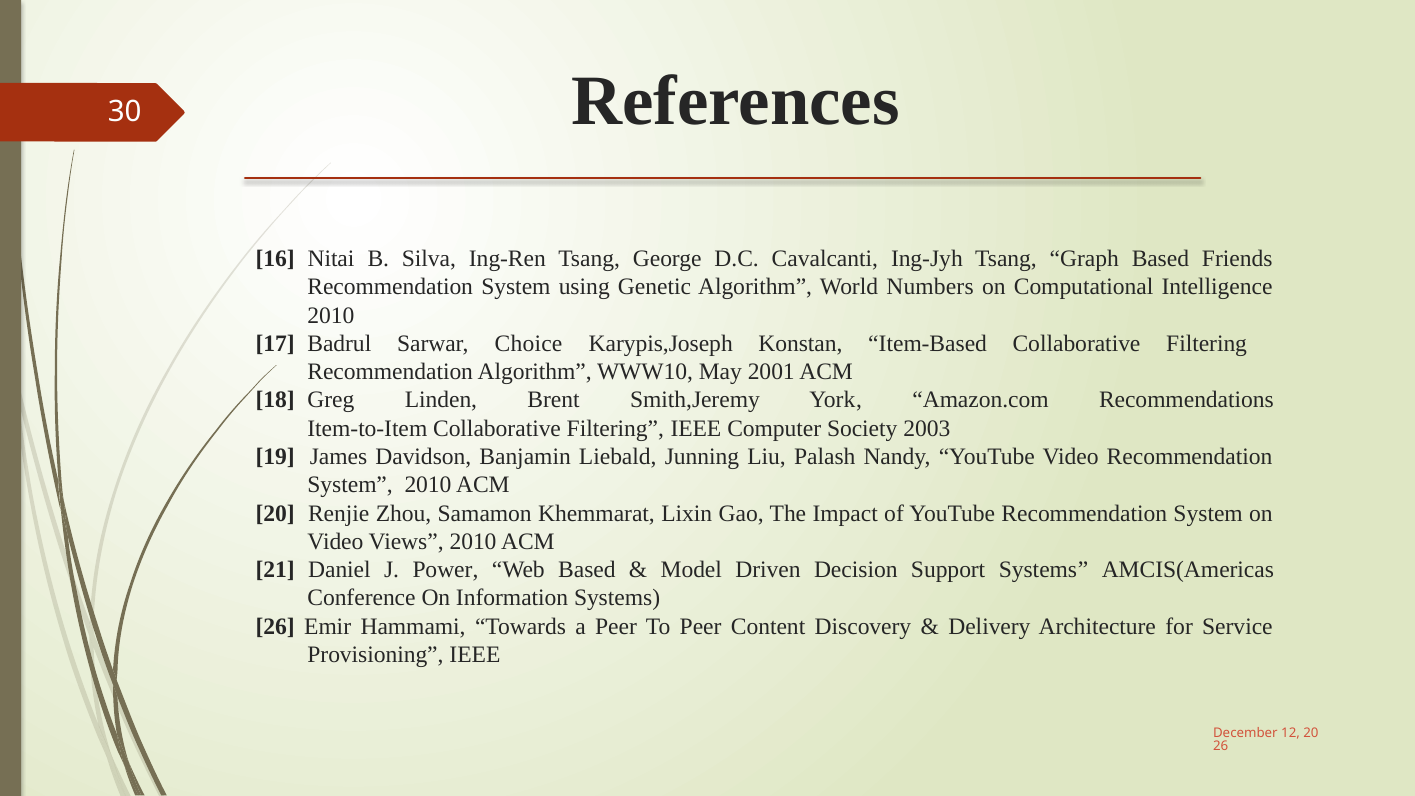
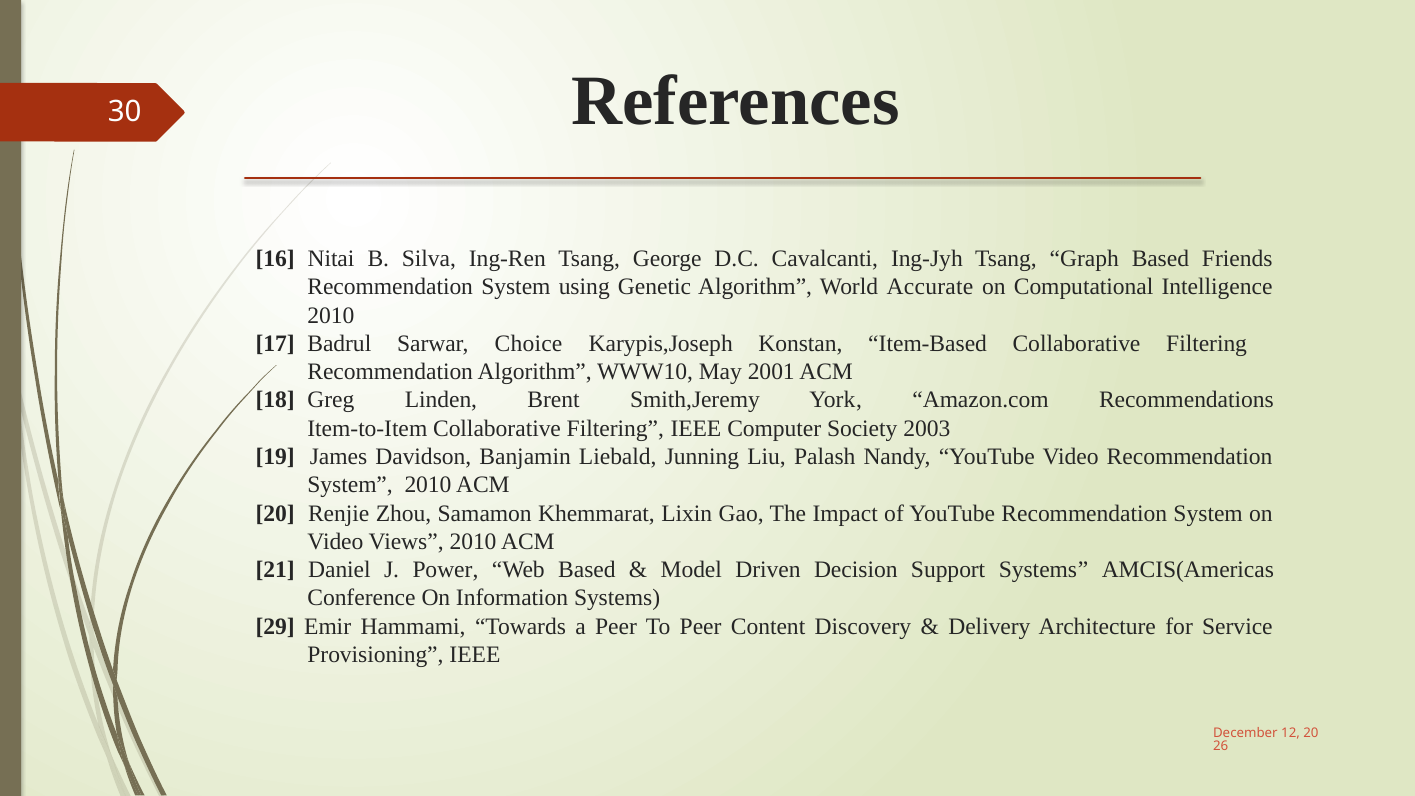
Numbers: Numbers -> Accurate (930, 287)
26: 26 -> 29 (275, 626)
